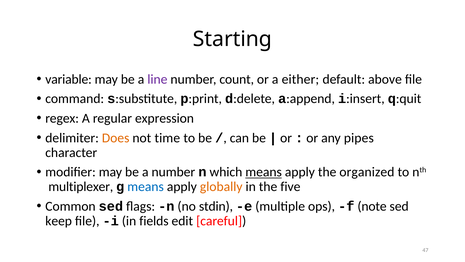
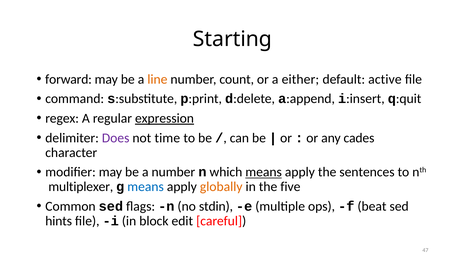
variable: variable -> forward (69, 79)
line colour: purple -> orange (157, 79)
above: above -> active (385, 79)
expression underline: none -> present (164, 118)
Does colour: orange -> purple (116, 138)
pipes: pipes -> cades (359, 138)
organized: organized -> sentences (367, 172)
note: note -> beat (372, 206)
keep: keep -> hints (59, 221)
fields: fields -> block (154, 221)
